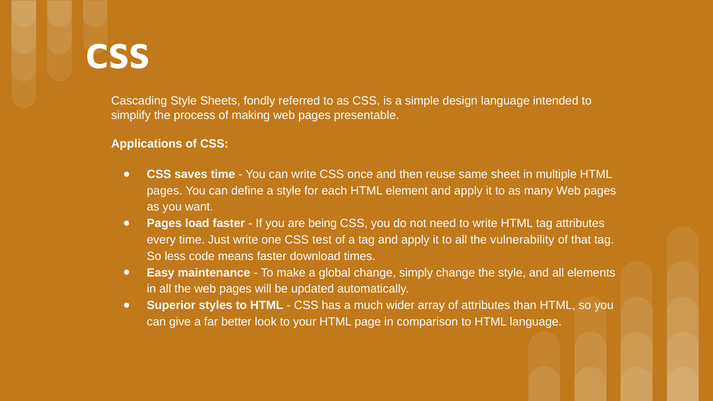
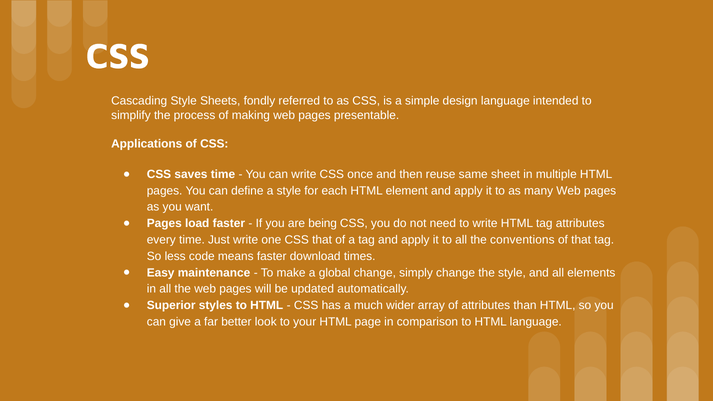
CSS test: test -> that (322, 240)
vulnerability: vulnerability -> conventions (522, 240)
